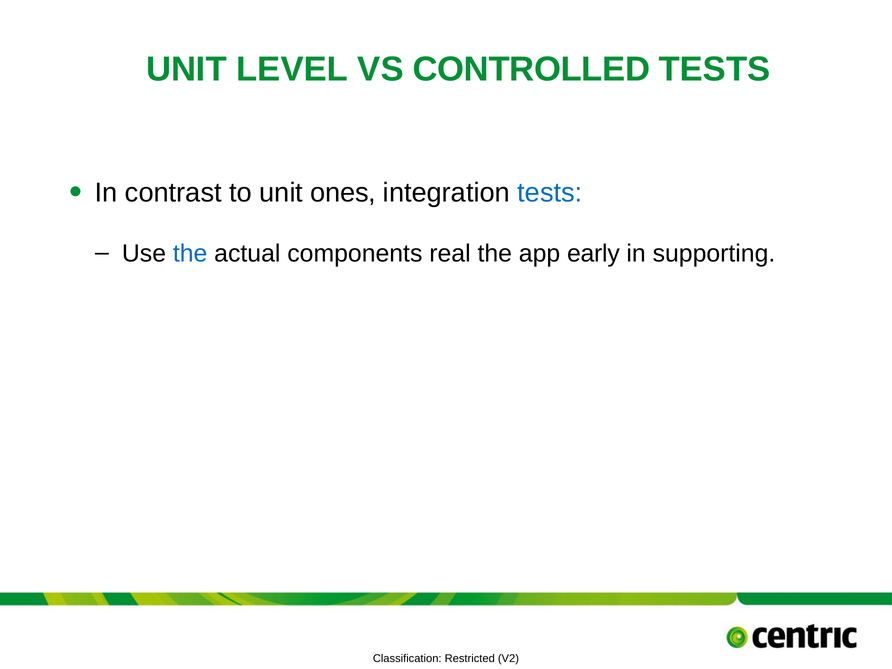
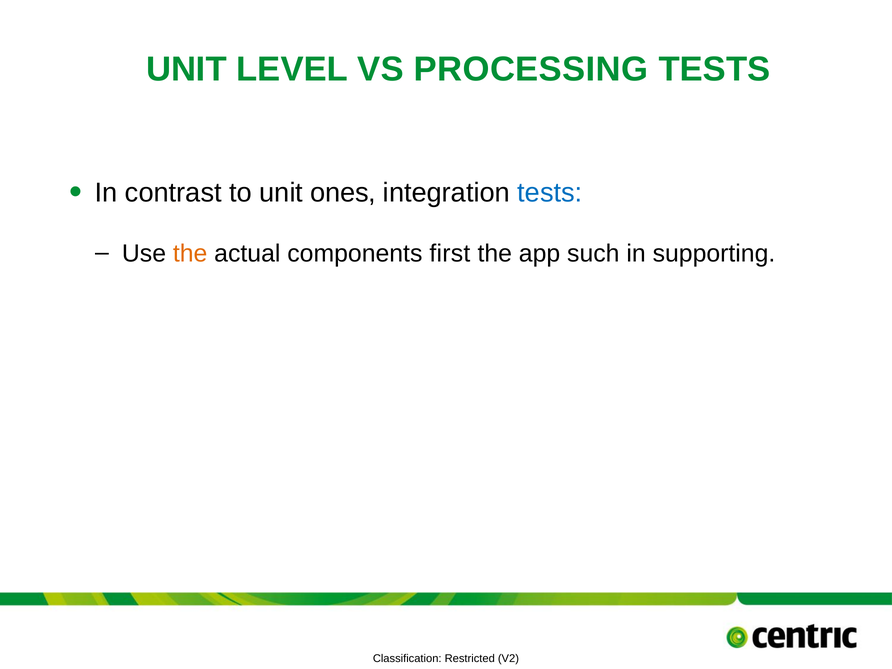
CONTROLLED: CONTROLLED -> PROCESSING (531, 69)
the colour: blue -> orange (190, 254)
real: real -> first (450, 254)
early: early -> such (593, 254)
